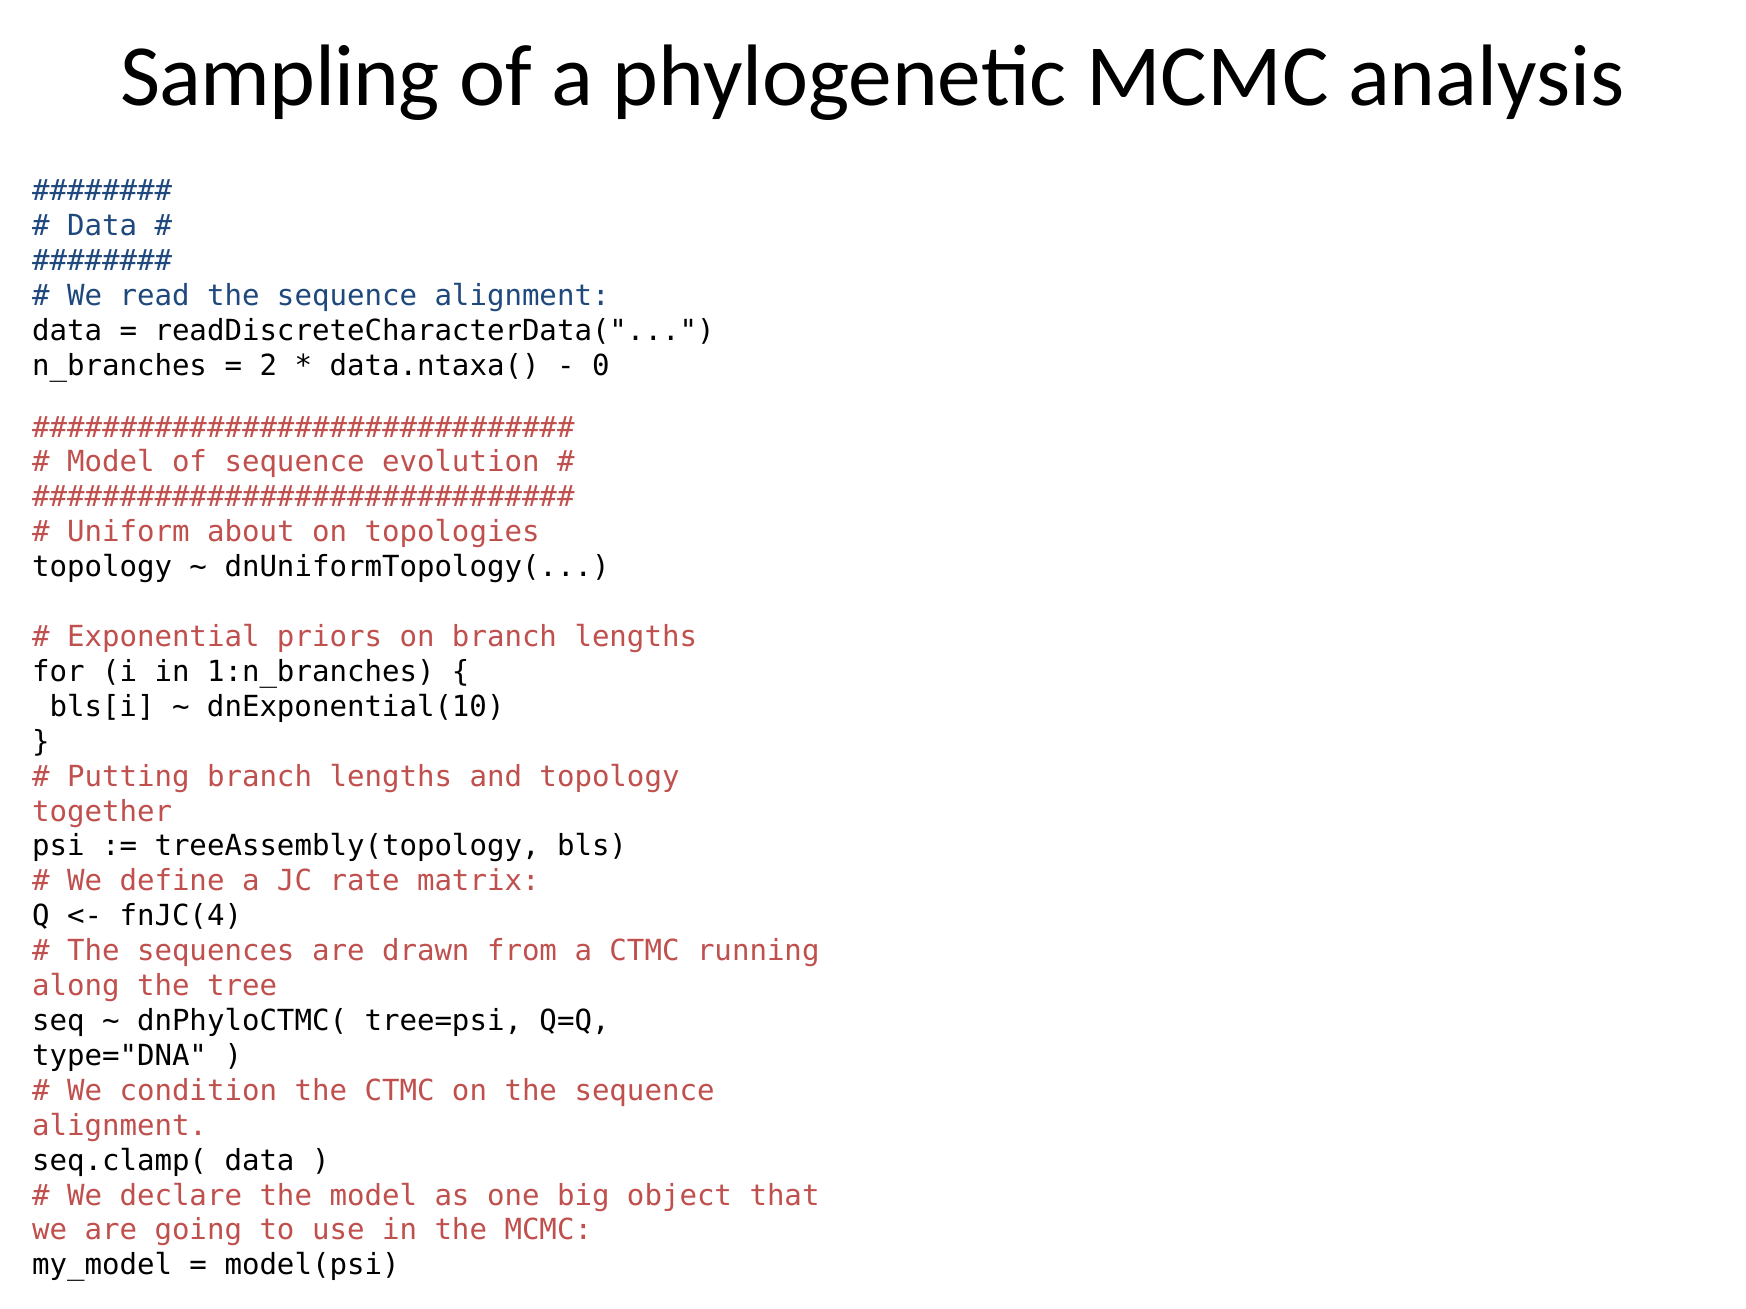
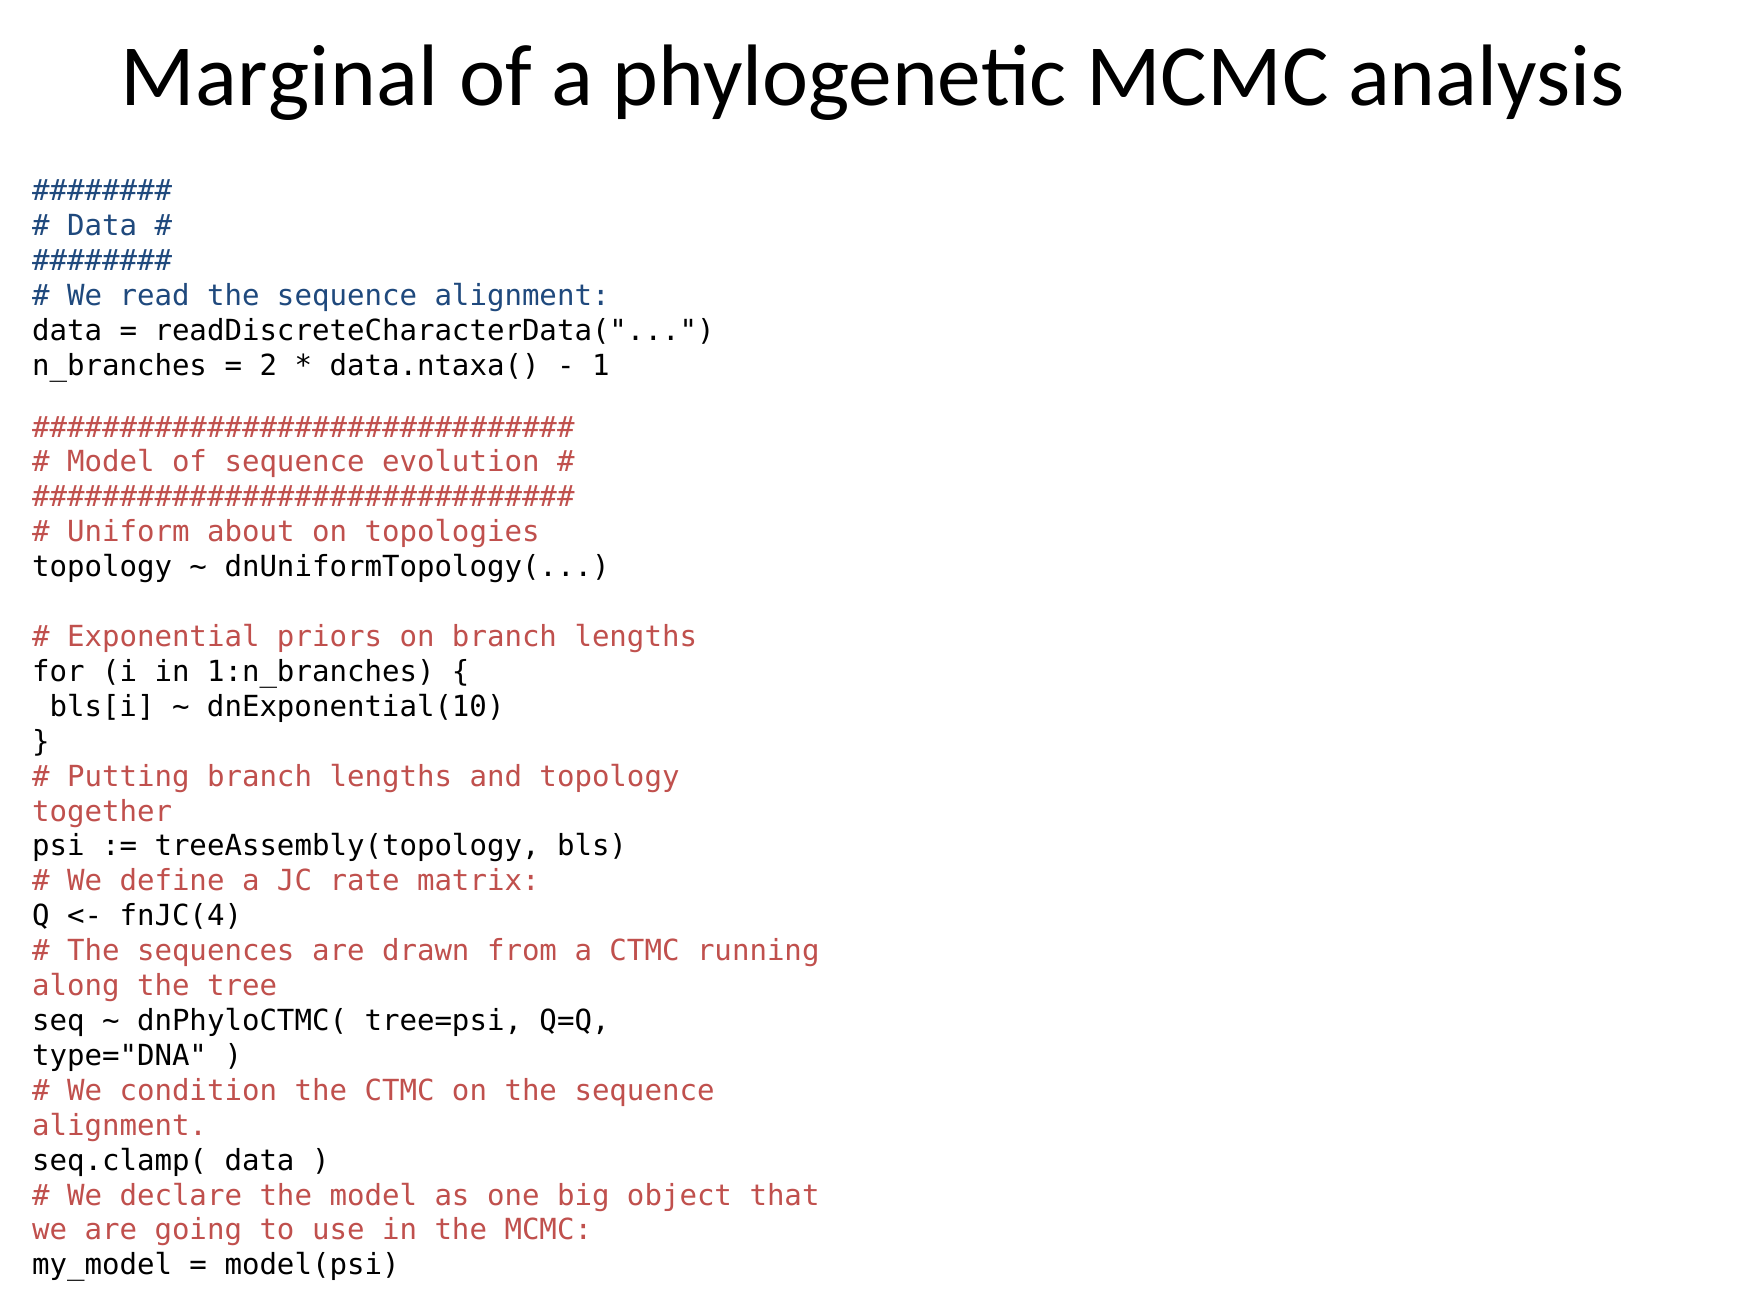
Sampling: Sampling -> Marginal (280, 77)
0: 0 -> 1 (601, 366)
